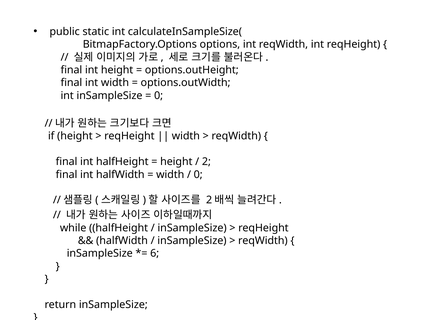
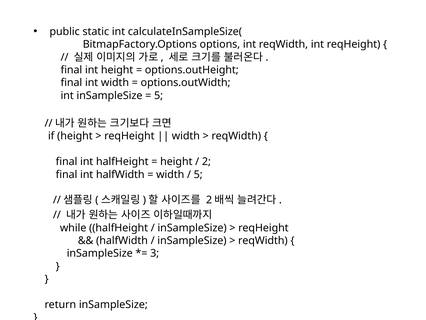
0: 0 -> 5 (159, 95)
0: 0 -> 5 (198, 174)
6: 6 -> 3 (155, 253)
